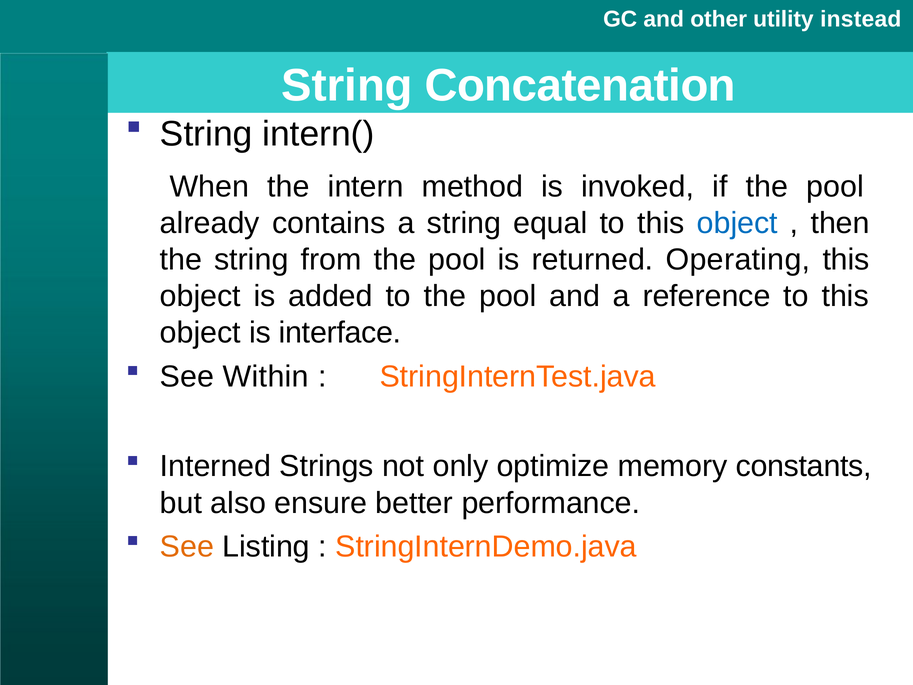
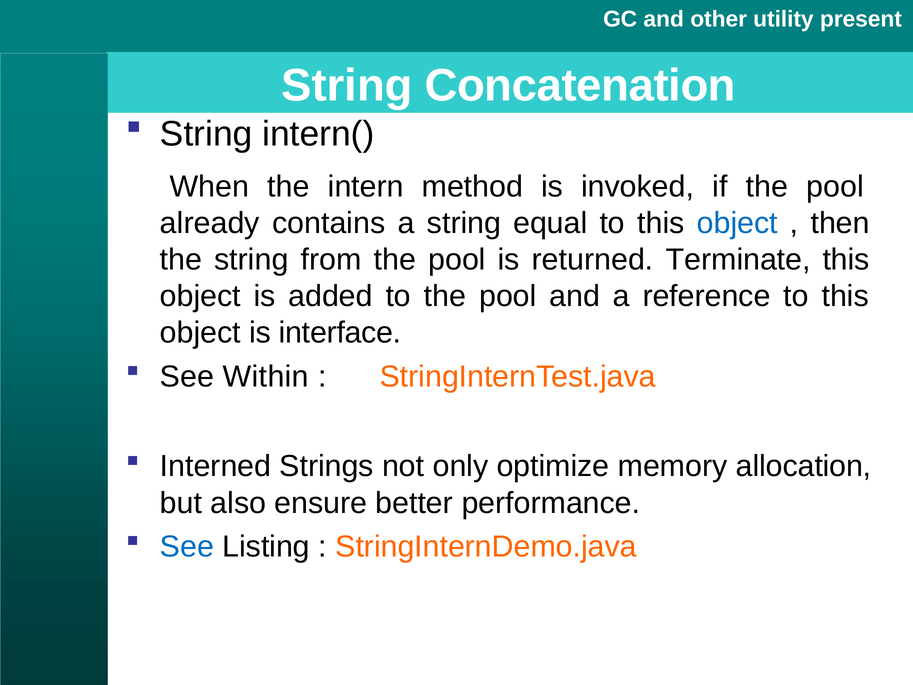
instead: instead -> present (861, 19)
Operating: Operating -> Terminate (738, 259)
constants: constants -> allocation (804, 466)
See colour: orange -> blue (187, 547)
